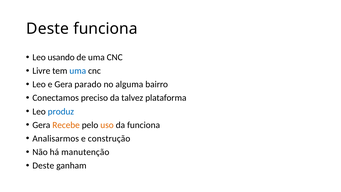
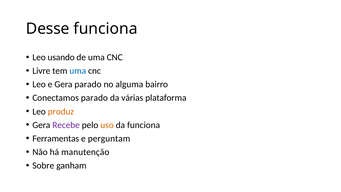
Deste: Deste -> Desse (48, 29)
Conectamos preciso: preciso -> parado (94, 98)
talvez: talvez -> várias (132, 98)
produz colour: blue -> orange (61, 111)
Recebe colour: orange -> purple (66, 125)
Analisarmos: Analisarmos -> Ferramentas (56, 138)
construção: construção -> perguntam (109, 138)
Deste: Deste -> Sobre (43, 165)
